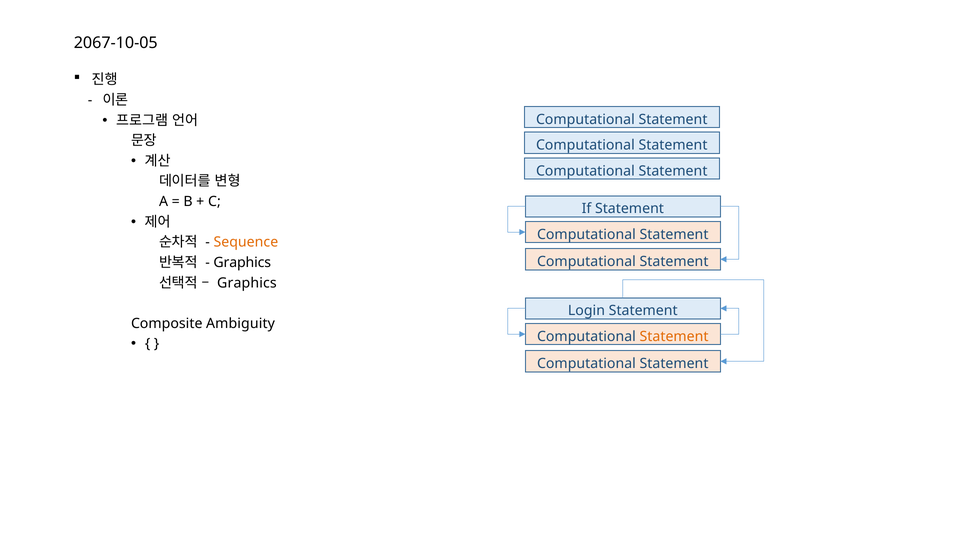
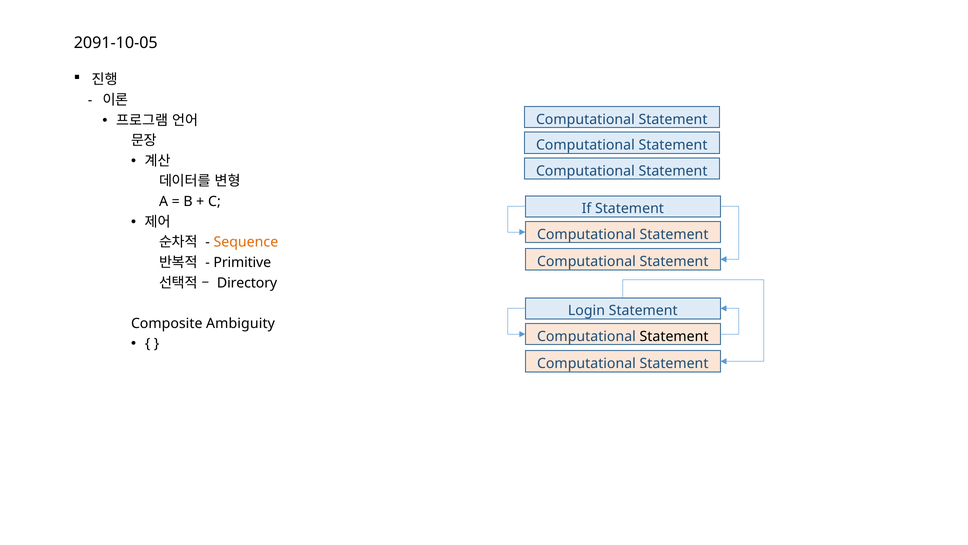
2067-10-05: 2067-10-05 -> 2091-10-05 (116, 43)
Graphics: Graphics -> Primitive (242, 262)
Graphics: Graphics -> Directory (247, 283)
Statement colour: orange -> black (674, 336)
